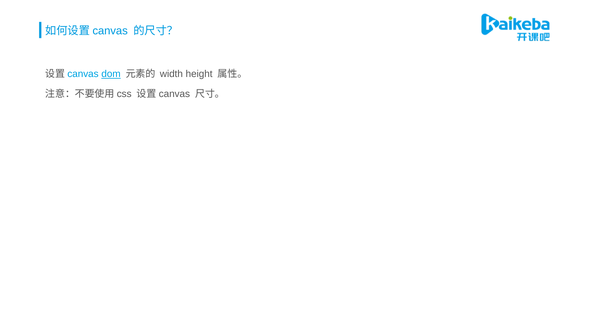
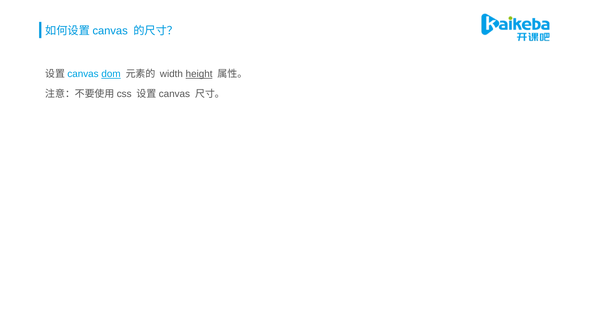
height underline: none -> present (199, 74)
